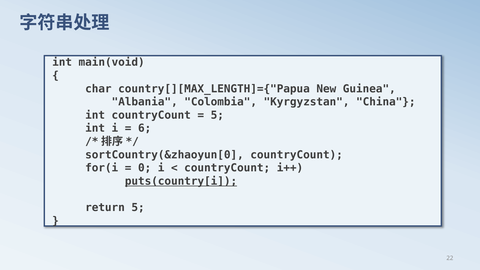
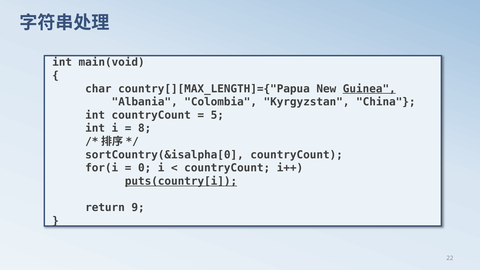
Guinea underline: none -> present (369, 89)
6: 6 -> 8 (145, 128)
sortCountry(&zhaoyun[0: sortCountry(&zhaoyun[0 -> sortCountry(&isalpha[0 (164, 155)
return 5: 5 -> 9 (138, 208)
